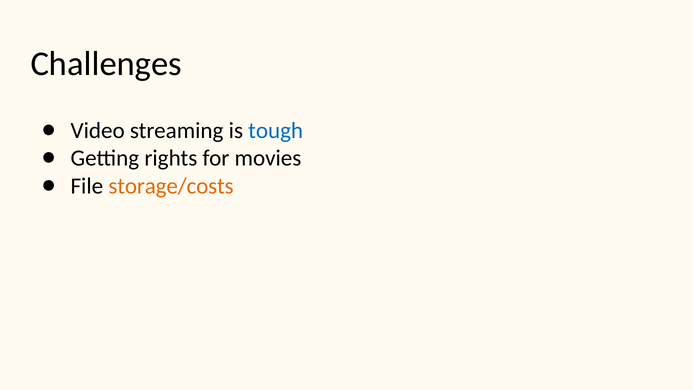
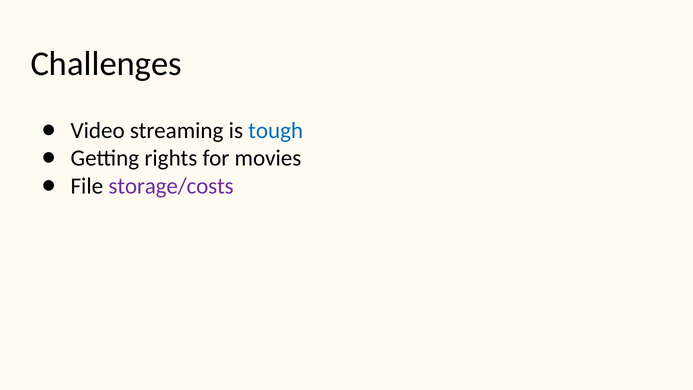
storage/costs colour: orange -> purple (171, 186)
